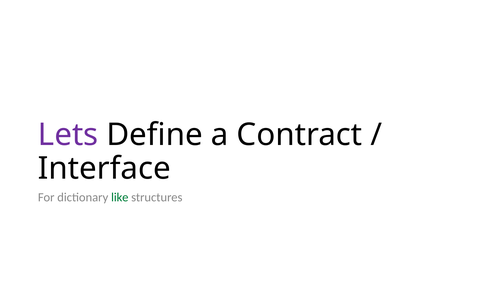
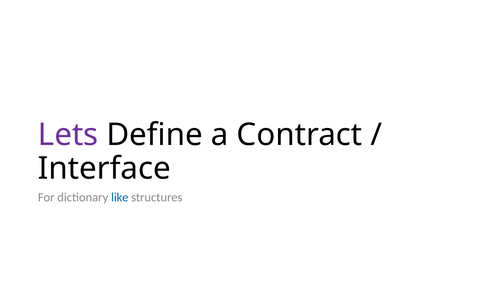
like colour: green -> blue (120, 197)
